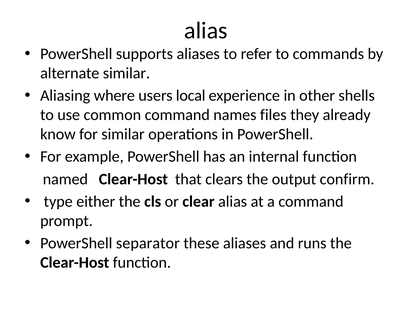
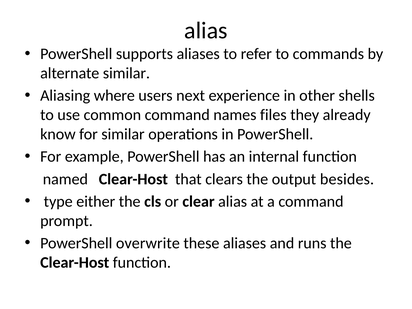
local: local -> next (191, 96)
confirm: confirm -> besides (347, 179)
separator: separator -> overwrite (148, 243)
